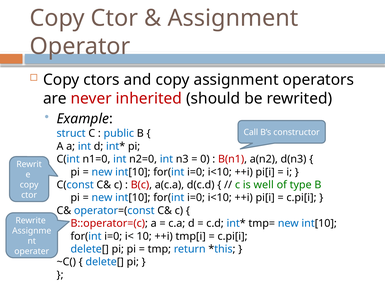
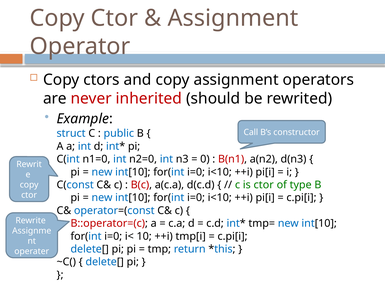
is well: well -> ctor (264, 185)
